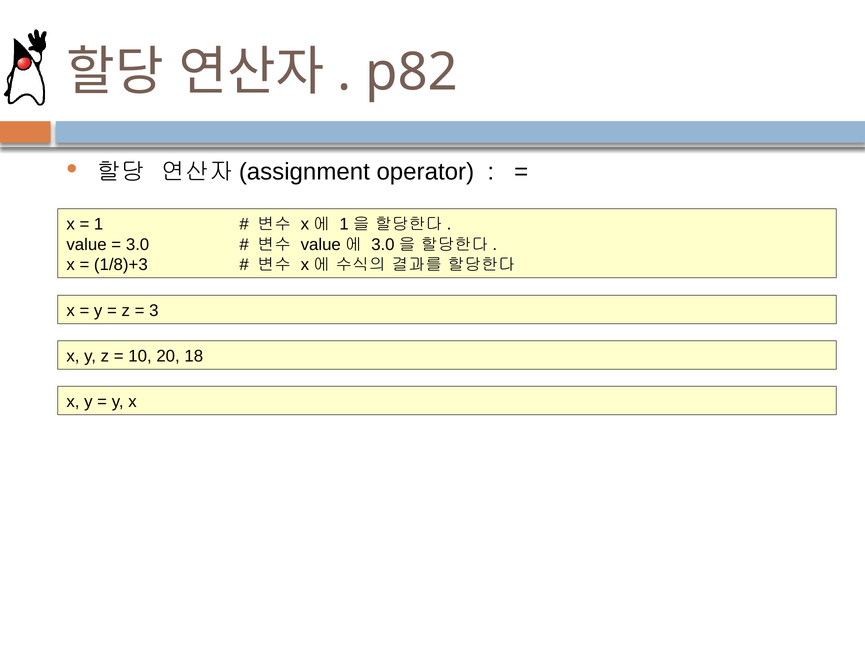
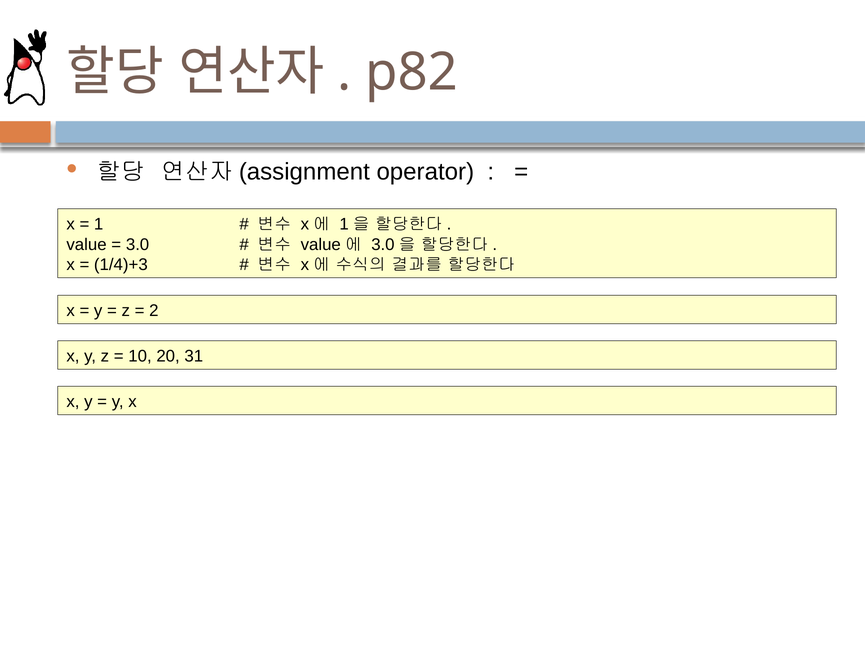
1/8)+3: 1/8)+3 -> 1/4)+3 (121, 265)
3: 3 -> 2 (154, 311)
18: 18 -> 31 (194, 356)
